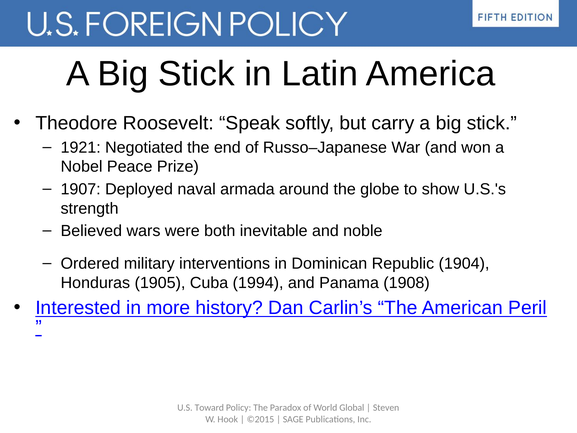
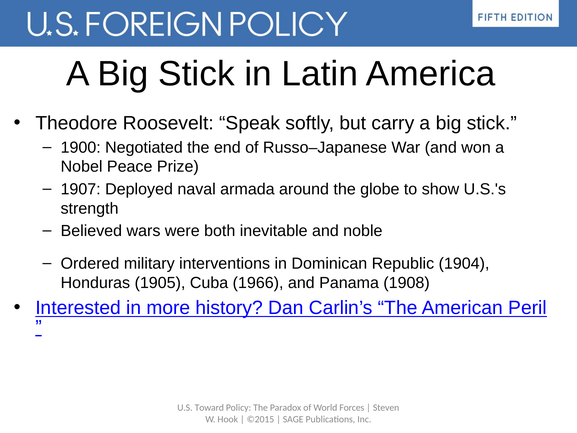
1921: 1921 -> 1900 (81, 147)
1994: 1994 -> 1966 (258, 283)
Global: Global -> Forces (352, 407)
